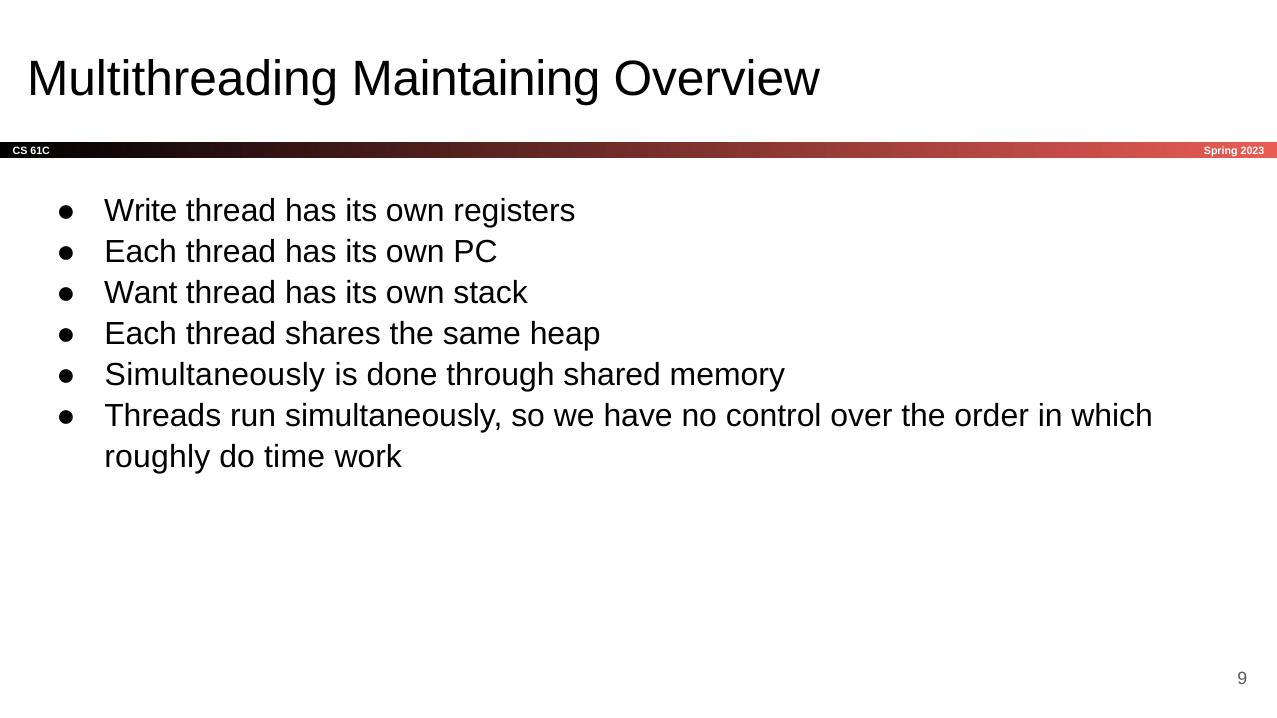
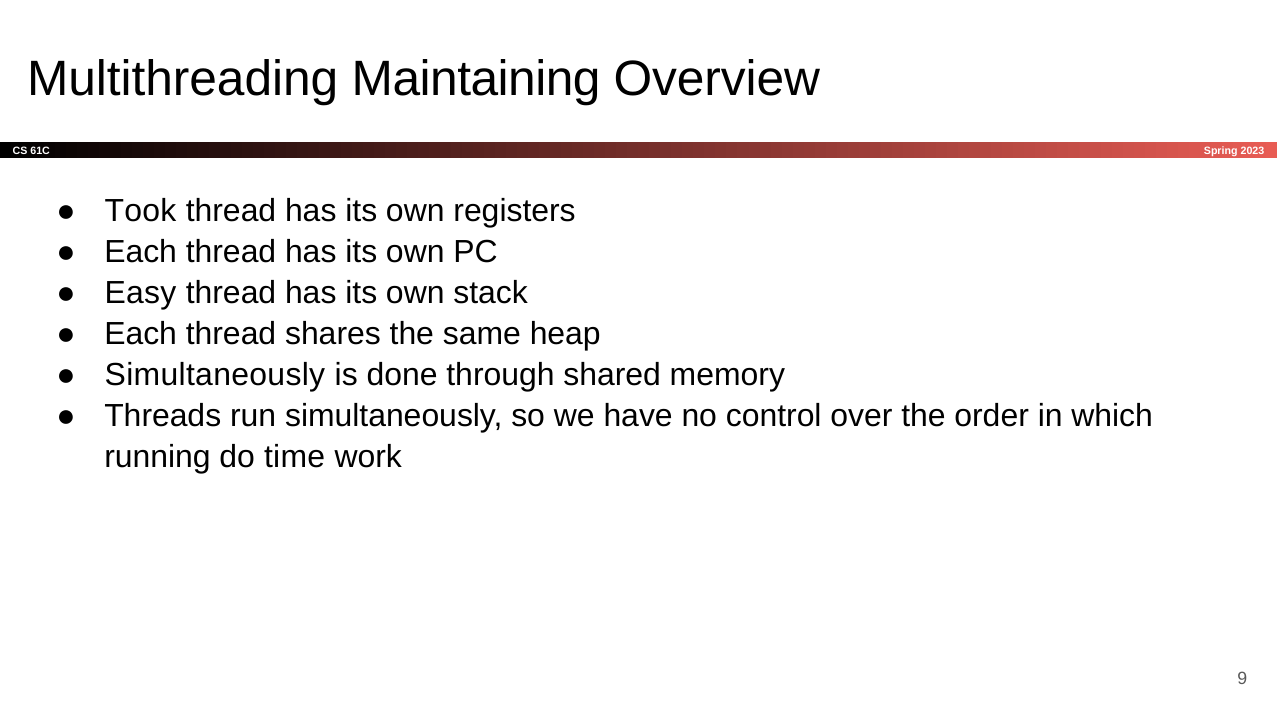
Write: Write -> Took (140, 211)
Want: Want -> Easy (140, 293)
roughly: roughly -> running (157, 457)
